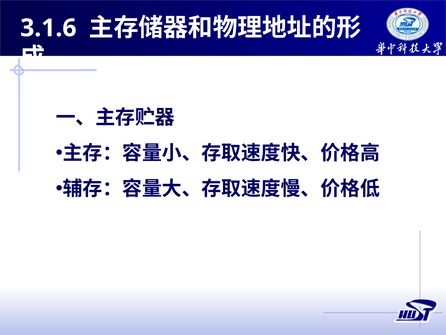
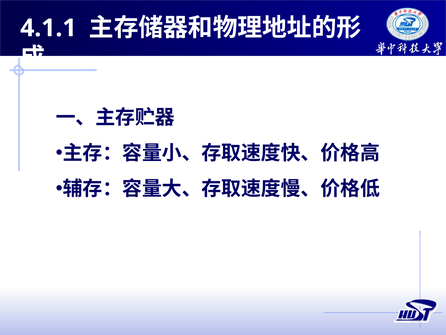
3.1.6: 3.1.6 -> 4.1.1 (48, 28)
